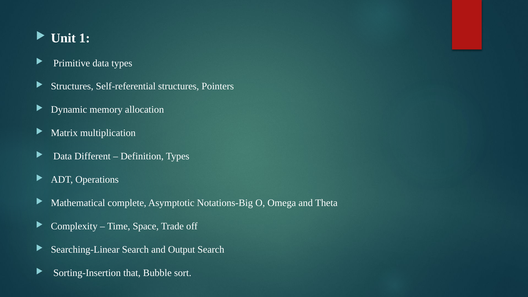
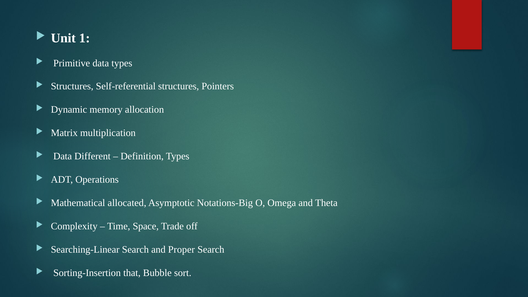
complete: complete -> allocated (127, 203)
Output: Output -> Proper (181, 250)
